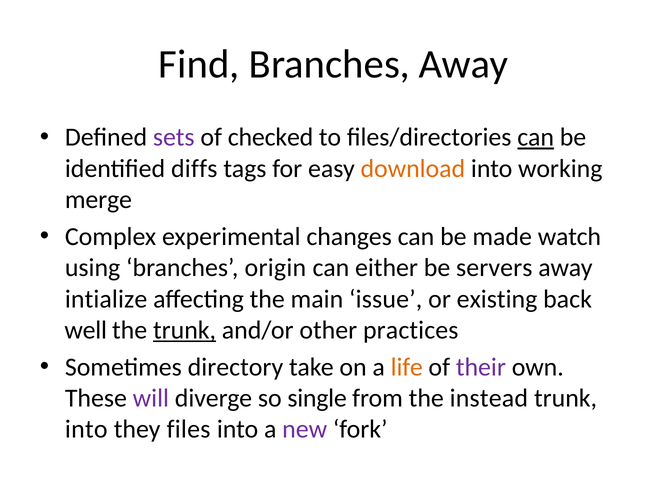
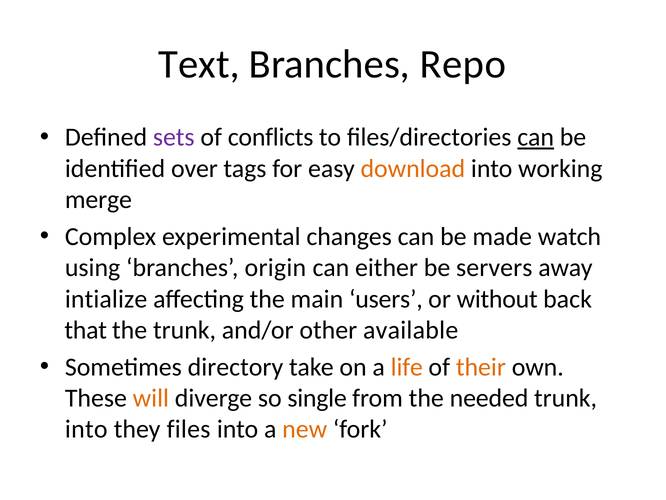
Find: Find -> Text (199, 64)
Branches Away: Away -> Repo (463, 64)
checked: checked -> conflicts (271, 137)
diffs: diffs -> over (194, 168)
issue: issue -> users (386, 299)
existing: existing -> without (497, 299)
well: well -> that (86, 330)
trunk underline: present -> none (185, 330)
practices: practices -> available (411, 330)
their colour: purple -> orange (481, 367)
will colour: purple -> orange (151, 398)
instead: instead -> needed (489, 398)
new colour: purple -> orange (305, 429)
